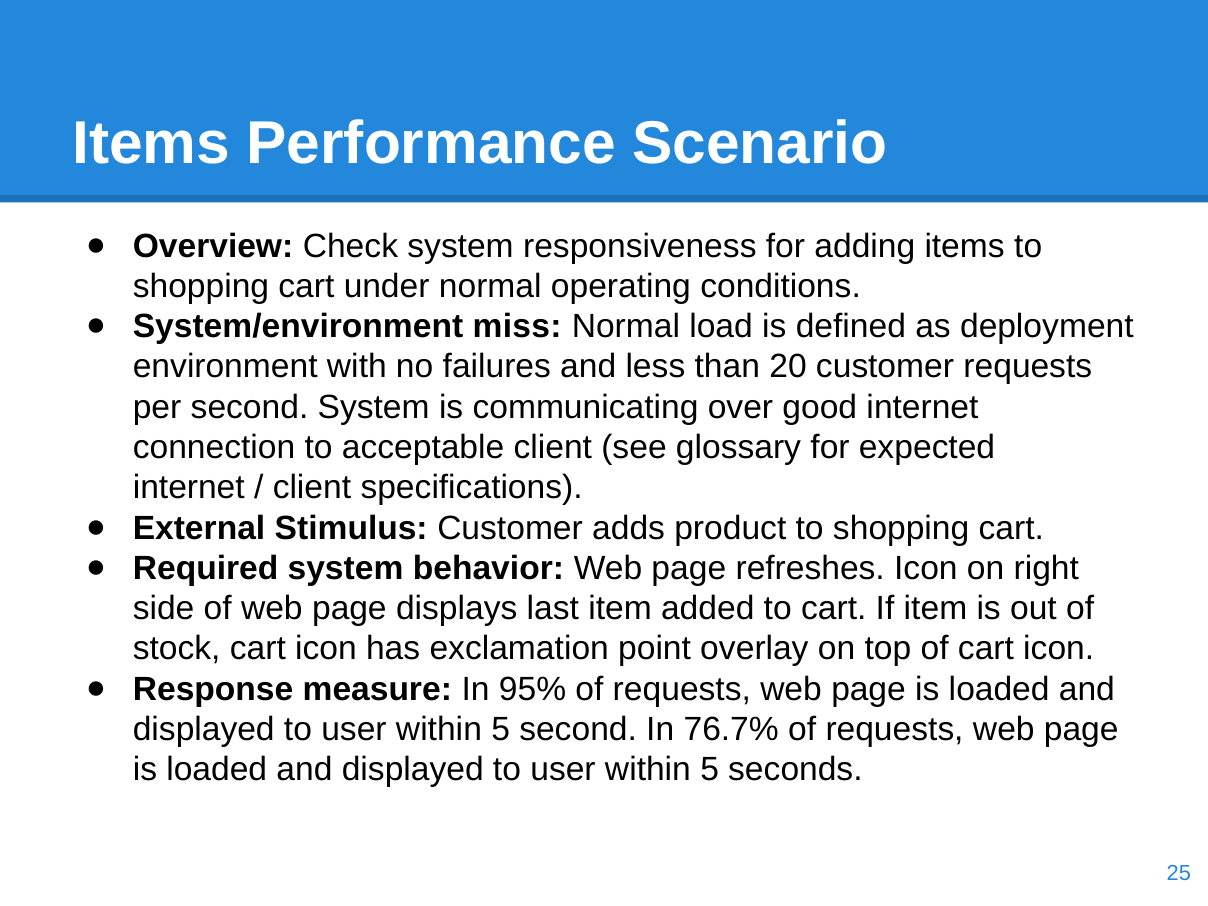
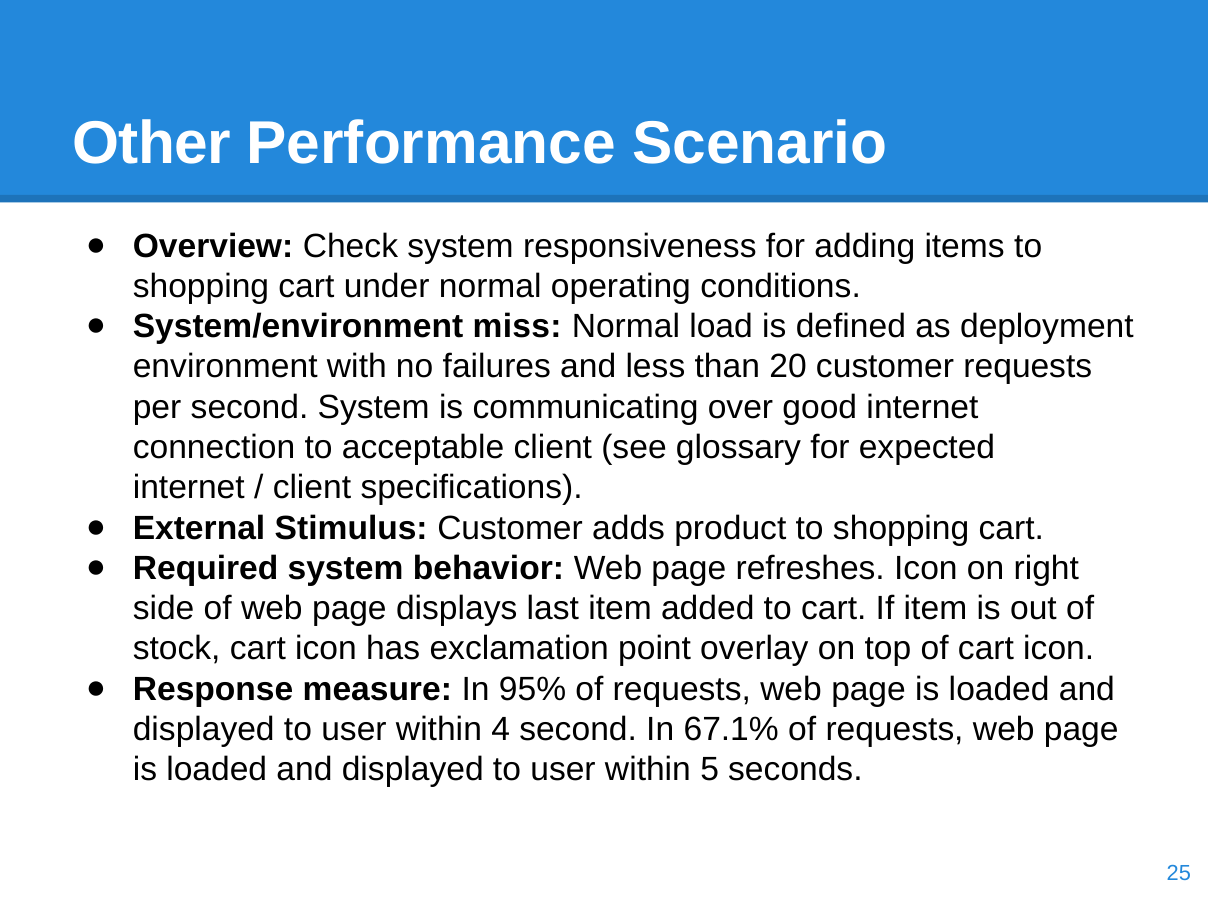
Items: Items -> Other (151, 143)
5: 5 -> 4 (501, 729)
76.7%: 76.7% -> 67.1% (731, 729)
